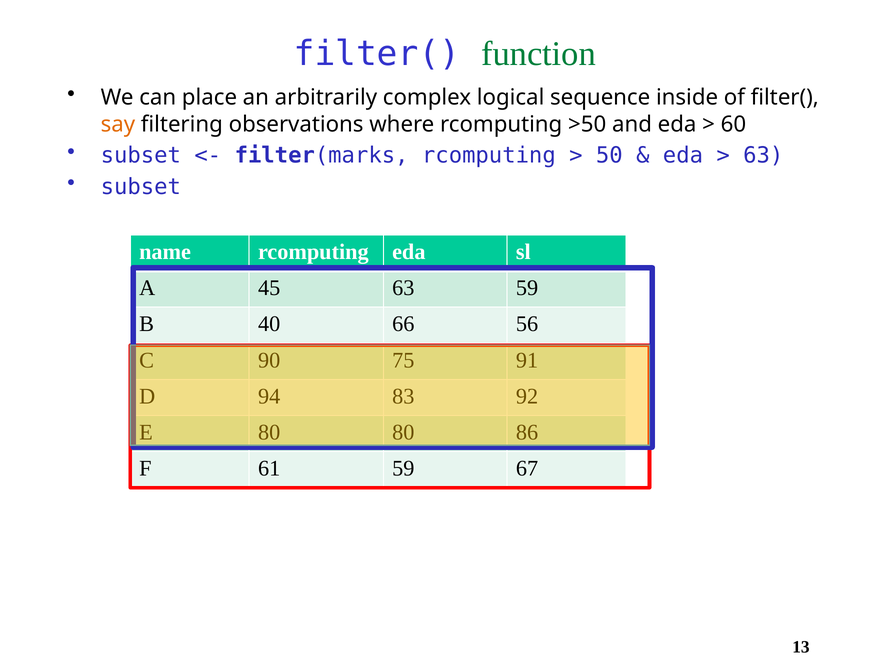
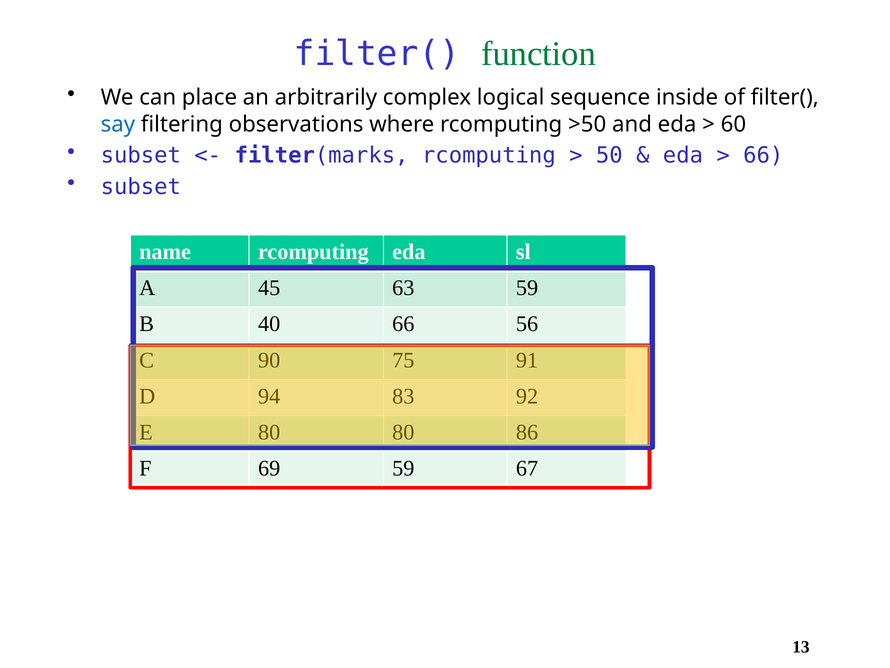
say colour: orange -> blue (118, 124)
63: 63 -> 66 (763, 155)
61: 61 -> 69 (269, 468)
